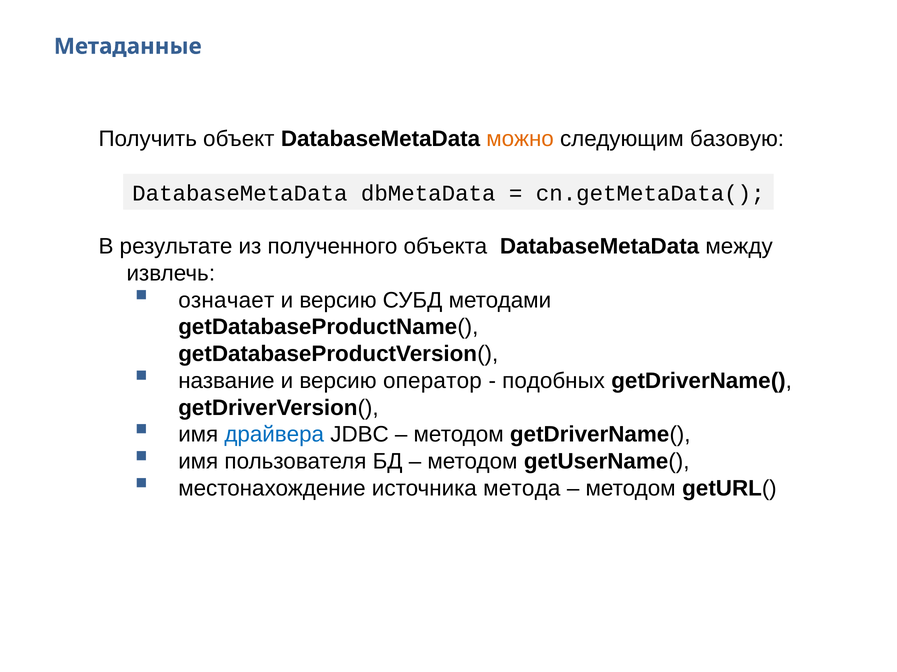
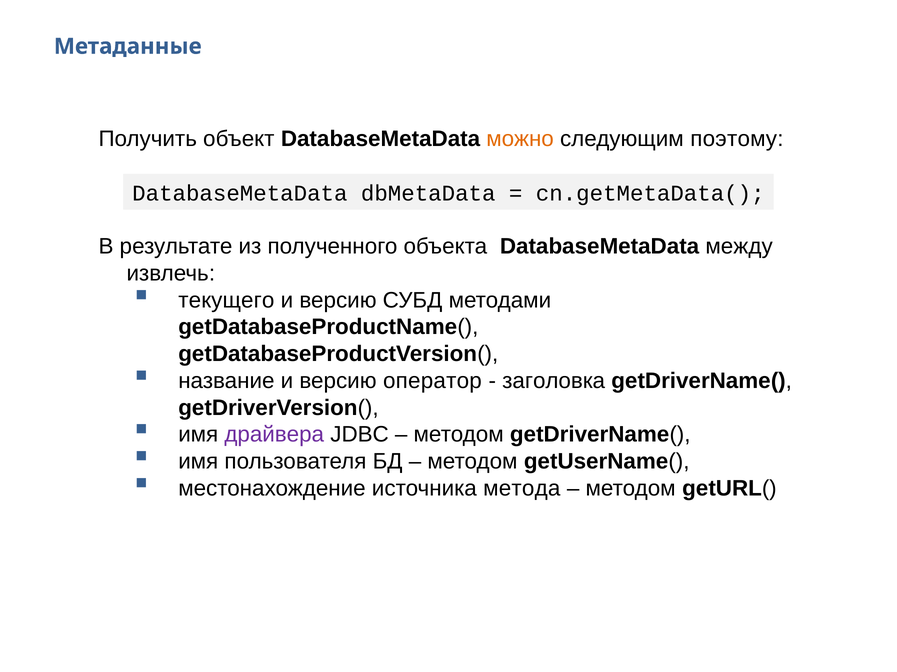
базовую: базовую -> поэтому (737, 139)
означает: означает -> текущего (226, 301)
подобных: подобных -> заголовка (554, 381)
драйвера colour: blue -> purple (274, 435)
